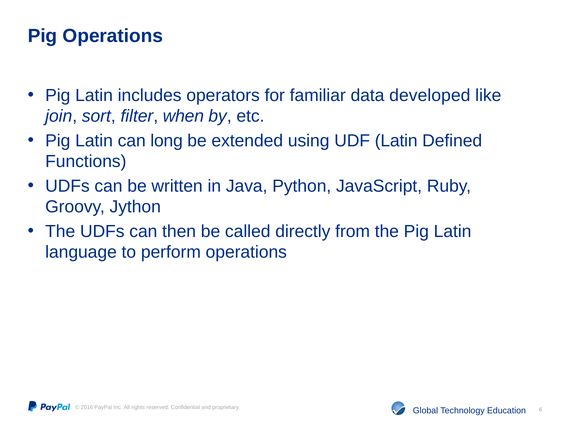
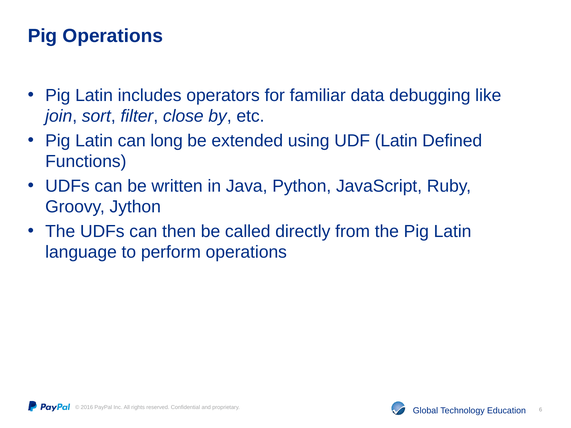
developed: developed -> debugging (430, 95)
when: when -> close (183, 116)
